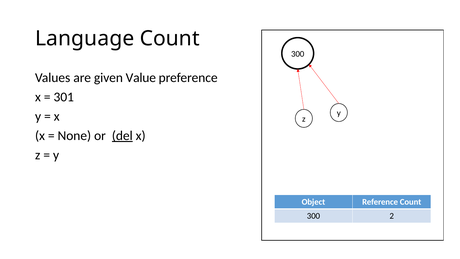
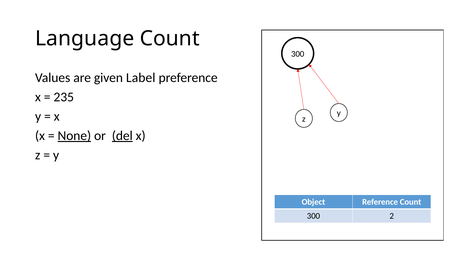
Value: Value -> Label (141, 78)
301: 301 -> 235 (64, 97)
None underline: none -> present (74, 136)
